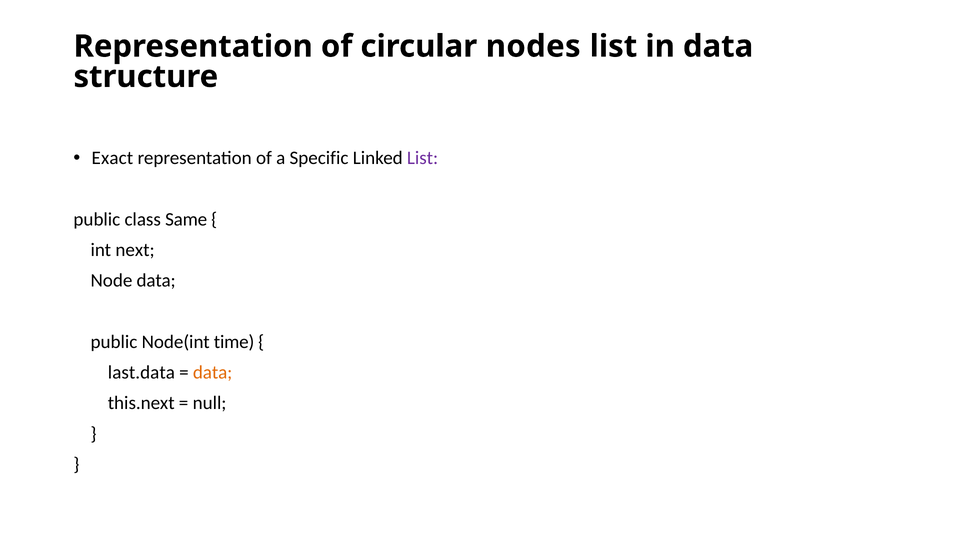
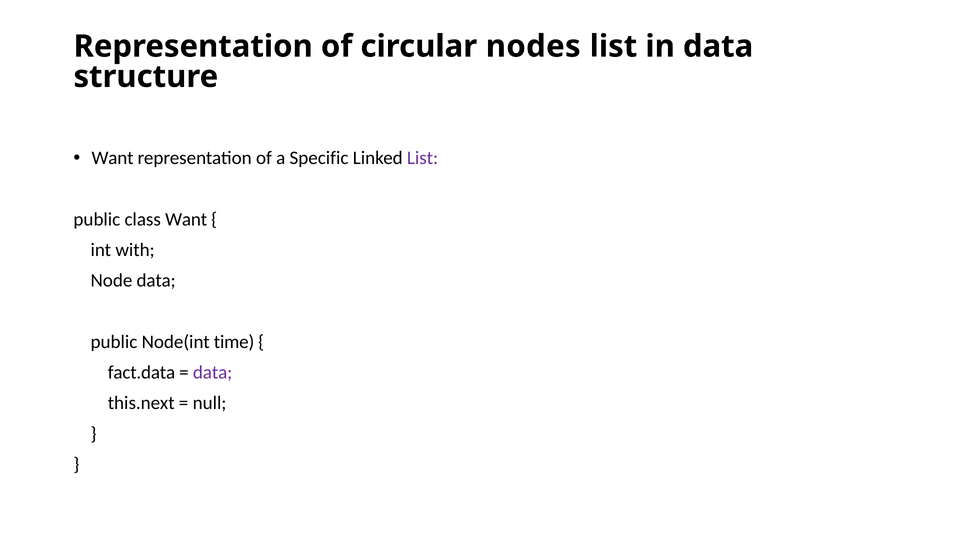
Exact: Exact -> Want (113, 158)
class Same: Same -> Want (186, 219)
next: next -> with (135, 250)
last.data: last.data -> fact.data (142, 373)
data colour: orange -> purple (213, 373)
